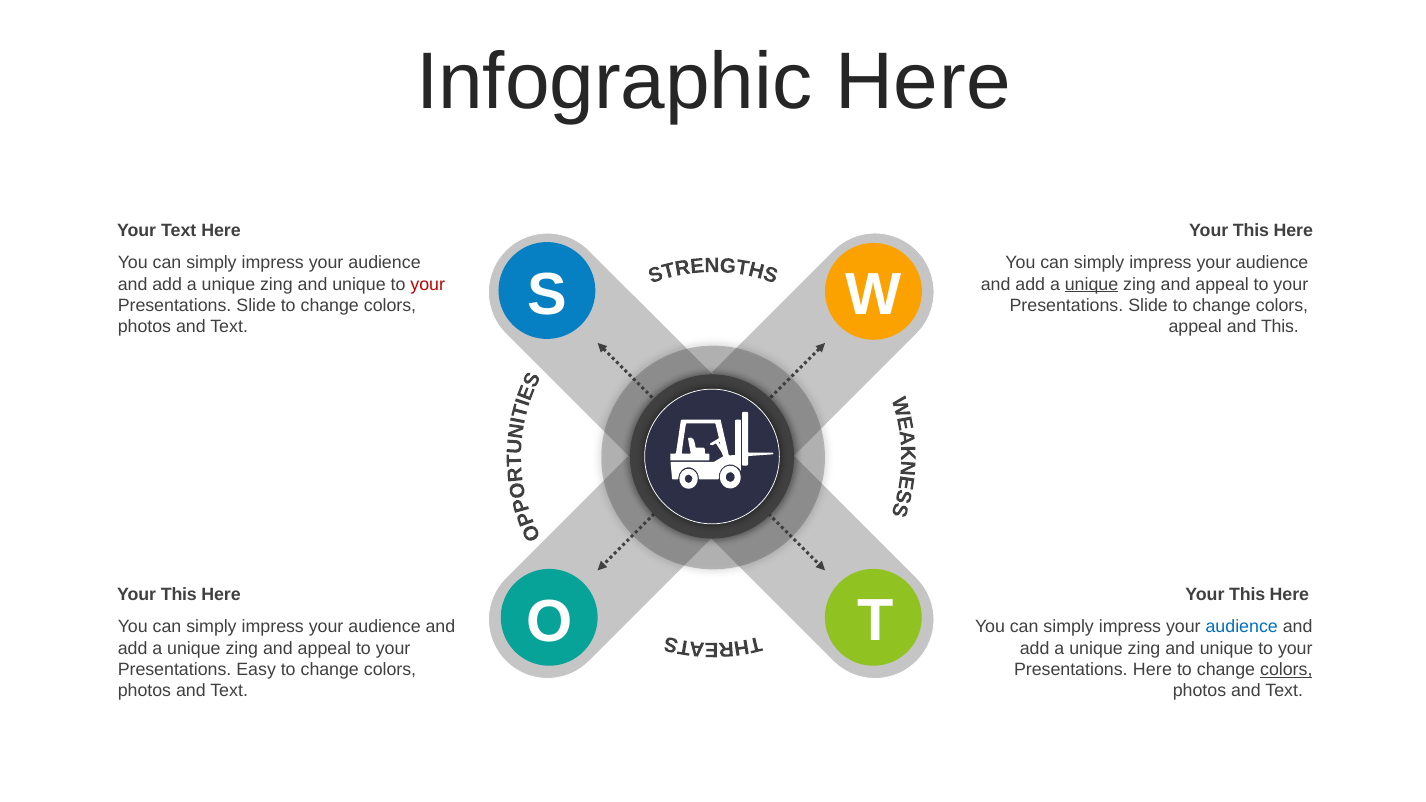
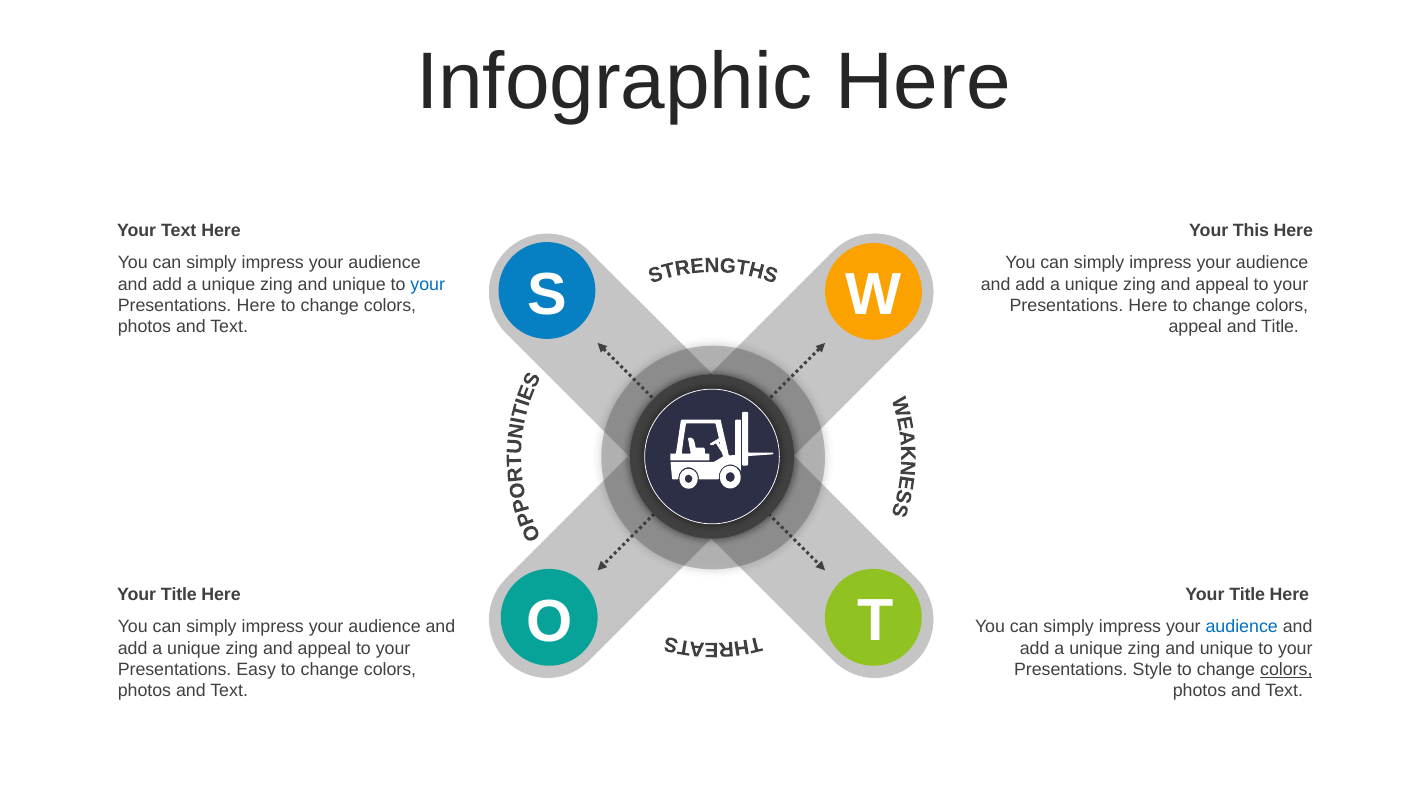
your colour: red -> blue (428, 284)
unique underline: present -> none (1092, 284)
Slide: Slide -> Here (256, 306)
Slide: Slide -> Here (1148, 306)
and This: This -> Title (1280, 327)
This: This -> Title (179, 595)
This: This -> Title (1247, 595)
Presentations Here: Here -> Style (1152, 670)
